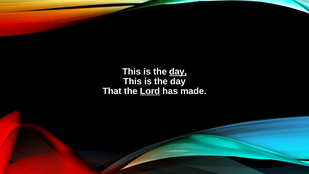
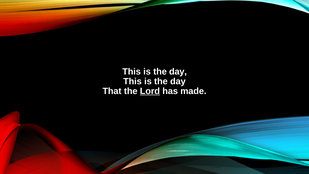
day underline: present -> none (178, 72)
